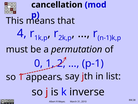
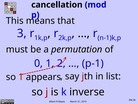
4: 4 -> 3 (22, 33)
